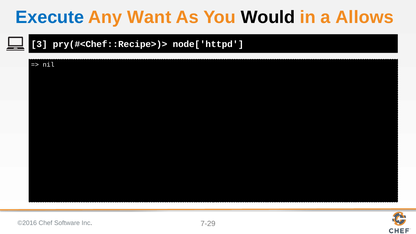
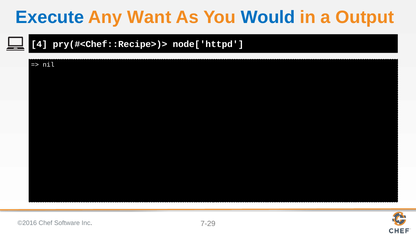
Would colour: black -> blue (268, 17)
Allows: Allows -> Output (365, 17)
3: 3 -> 4 (39, 44)
